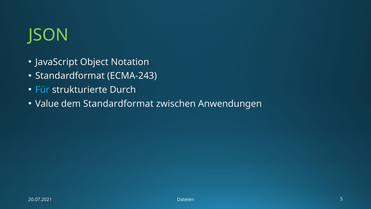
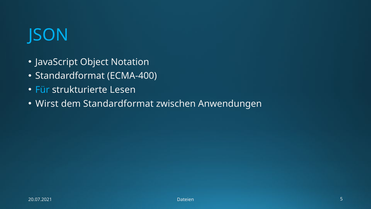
JSON colour: light green -> light blue (48, 35)
ECMA-243: ECMA-243 -> ECMA-400 (132, 76)
Durch: Durch -> Lesen (123, 90)
Value: Value -> Wirst (47, 104)
